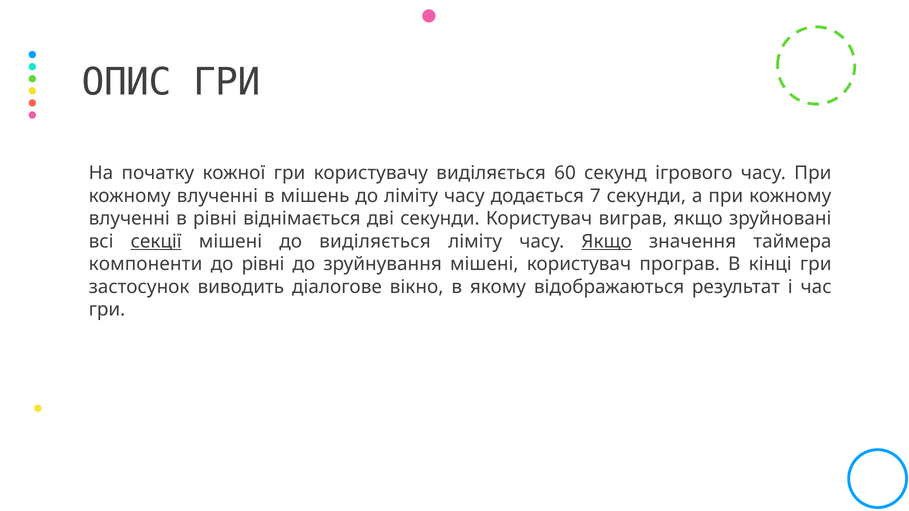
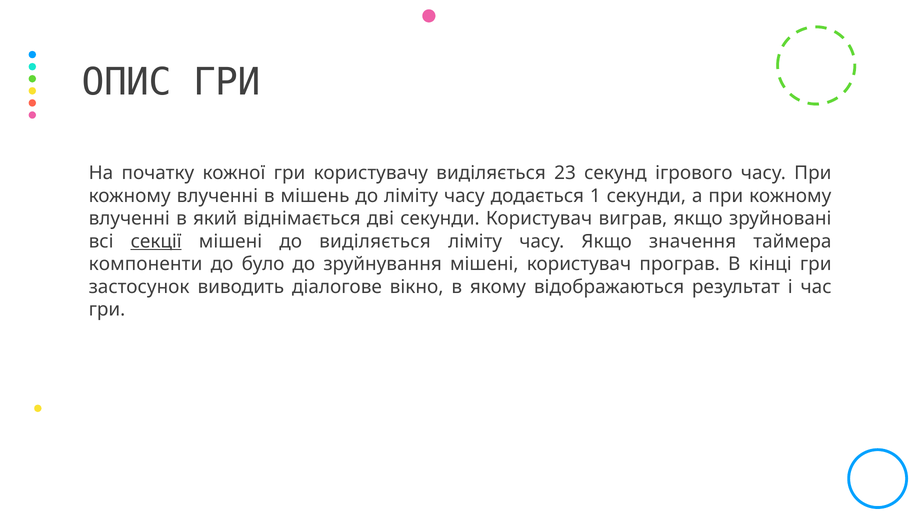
60: 60 -> 23 (565, 173)
7: 7 -> 1 (595, 196)
в рівні: рівні -> який (215, 219)
Якщо underline: present -> none (607, 242)
до рівні: рівні -> було (263, 264)
